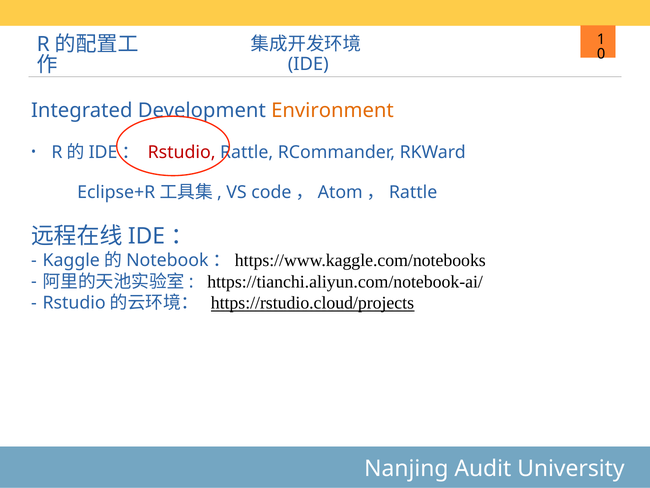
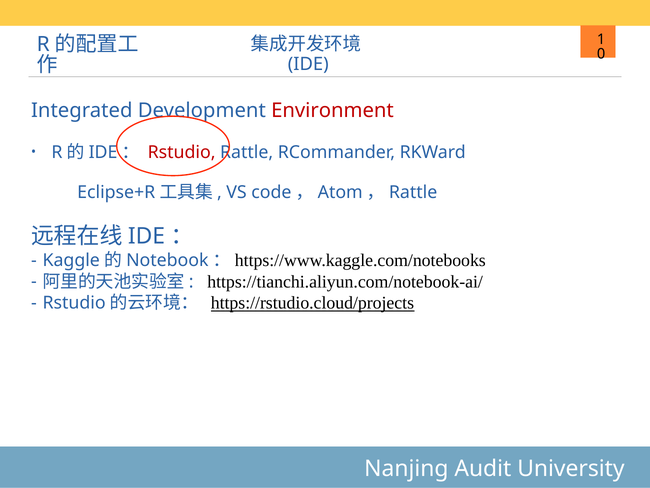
Environment colour: orange -> red (332, 110)
